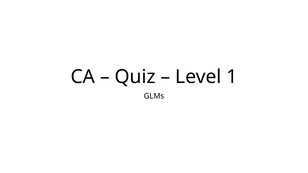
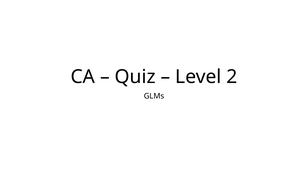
1: 1 -> 2 (232, 77)
